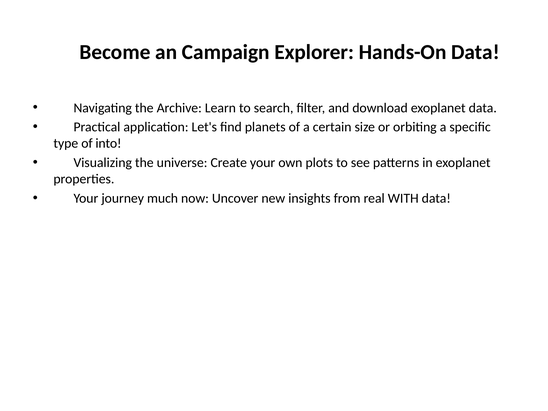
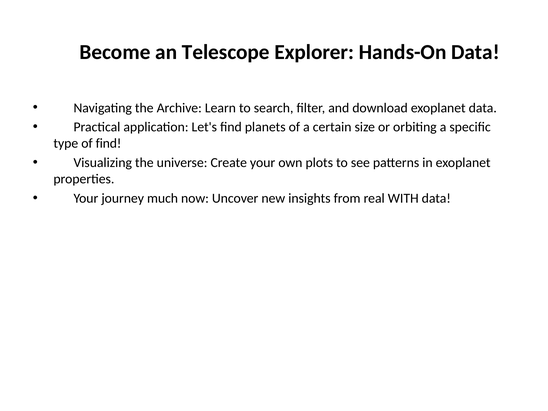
Campaign: Campaign -> Telescope (226, 52)
of into: into -> find (109, 143)
